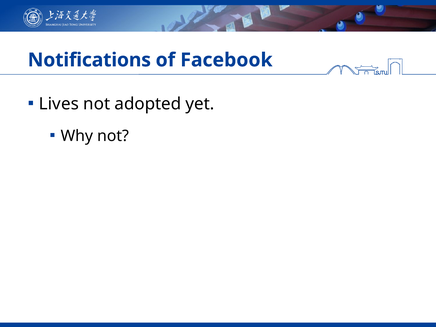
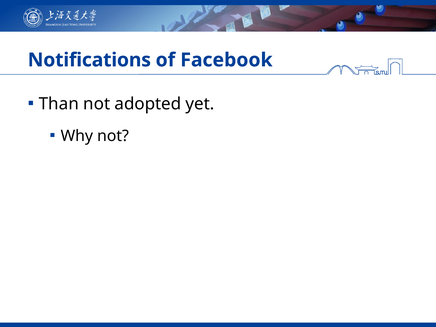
Lives: Lives -> Than (59, 104)
